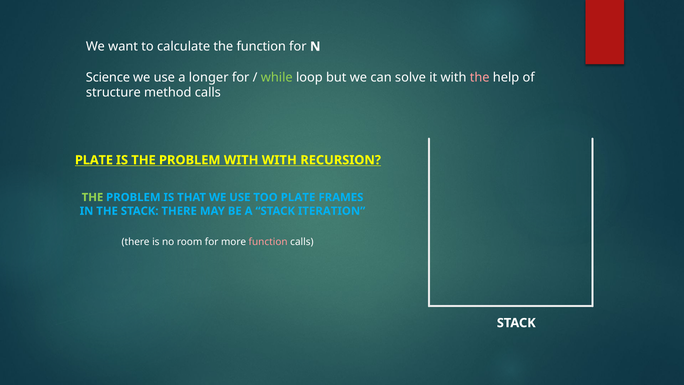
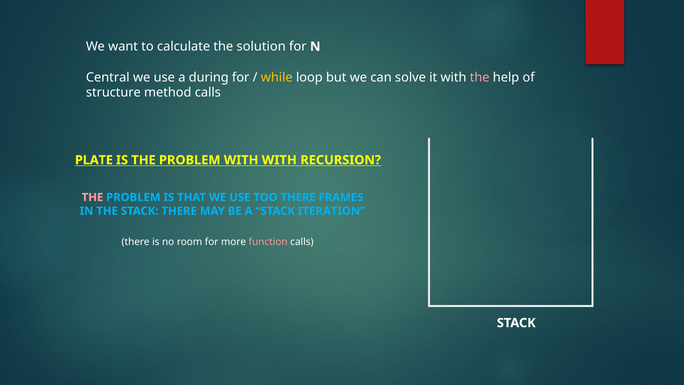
the function: function -> solution (261, 47)
Science: Science -> Central (108, 77)
longer: longer -> during (209, 77)
while colour: light green -> yellow (277, 77)
THE colour: light green -> pink (92, 197)
TOO PLATE: PLATE -> THERE (298, 197)
